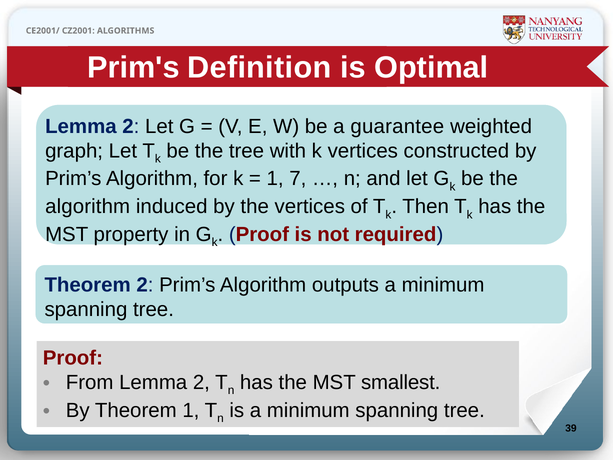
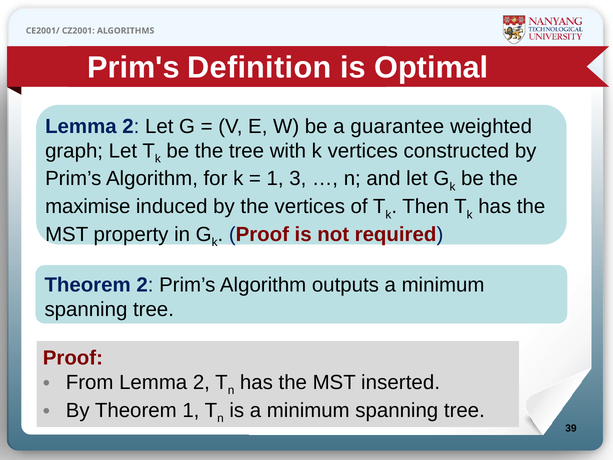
7: 7 -> 3 (298, 179)
algorithm: algorithm -> maximise (88, 207)
smallest: smallest -> inserted (401, 382)
